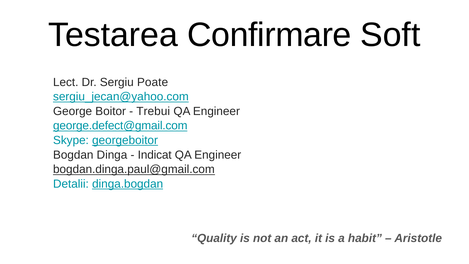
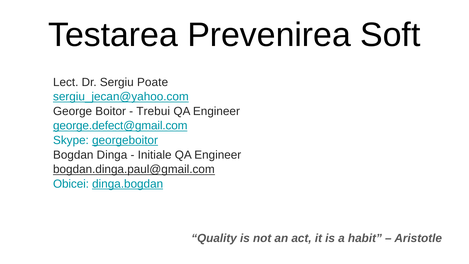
Confirmare: Confirmare -> Prevenirea (269, 35)
Indicat: Indicat -> Initiale (155, 155)
Detalii: Detalii -> Obicei (71, 184)
